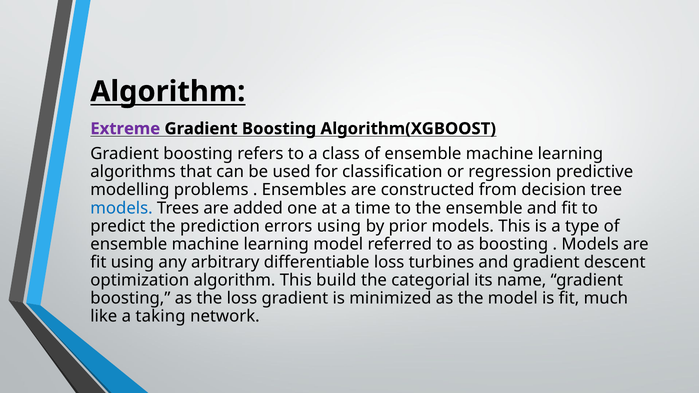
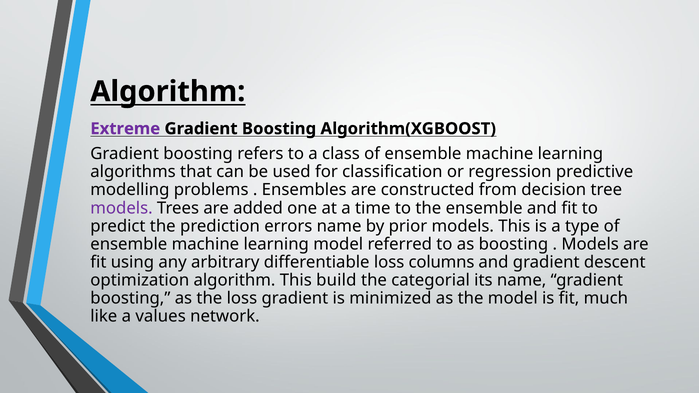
models colour: blue -> purple (122, 208)
errors using: using -> name (339, 226)
turbines: turbines -> columns (442, 262)
taking: taking -> values (161, 317)
